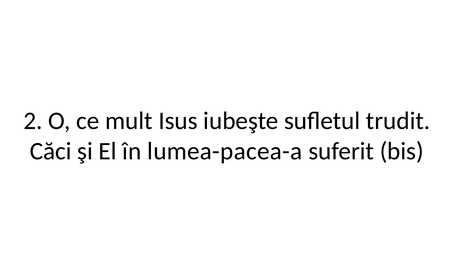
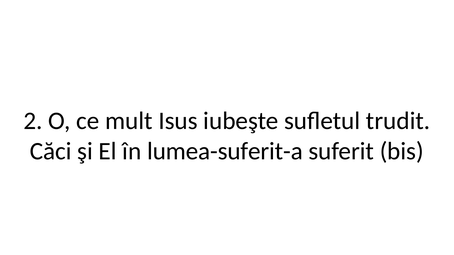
lumea-pacea-a: lumea-pacea-a -> lumea-suferit-a (225, 151)
